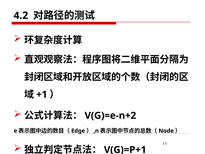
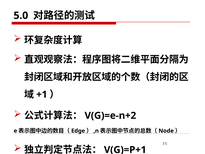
4.2: 4.2 -> 5.0 (21, 16)
